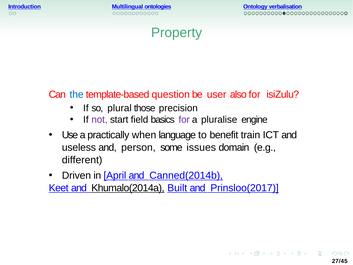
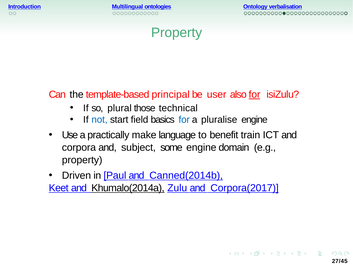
the colour: blue -> black (77, 94)
question: question -> principal (171, 94)
for underline: none -> present (255, 94)
precision: precision -> technical (178, 108)
not colour: purple -> blue (99, 120)
for colour: purple -> blue (184, 120)
when: when -> make (144, 135)
useless: useless -> corpora (79, 148)
person: person -> subject (138, 148)
some issues: issues -> engine (201, 148)
different: different -> property (82, 160)
April: April -> Paul (115, 175)
Built: Built -> Zulu (177, 188)
Prinsloo(2017: Prinsloo(2017 -> Corpora(2017 (245, 188)
